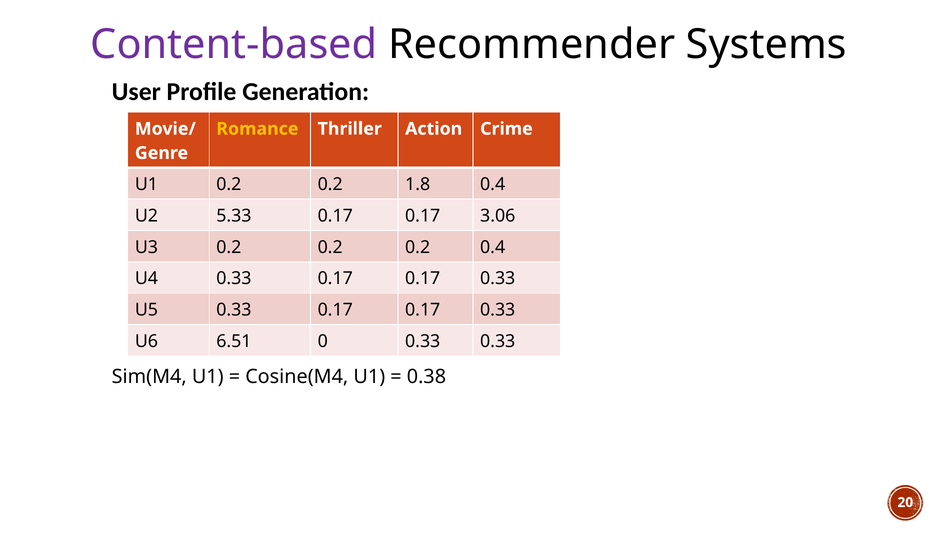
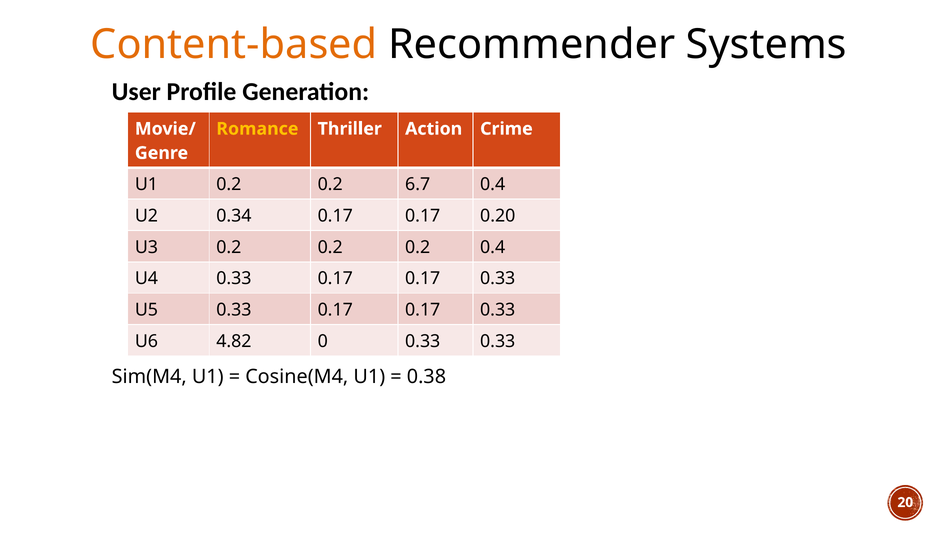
Content-based colour: purple -> orange (234, 44)
1.8: 1.8 -> 6.7 (418, 184)
5.33: 5.33 -> 0.34 (234, 216)
3.06: 3.06 -> 0.20 (498, 216)
6.51: 6.51 -> 4.82 (234, 341)
